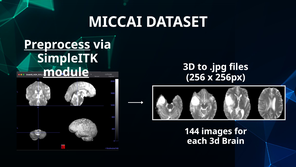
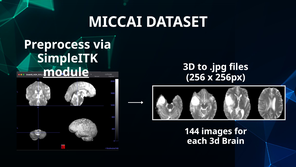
Preprocess underline: present -> none (57, 44)
